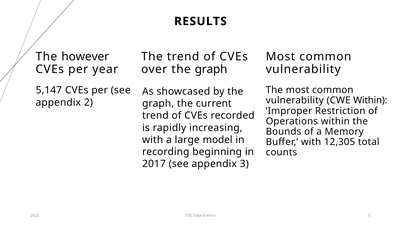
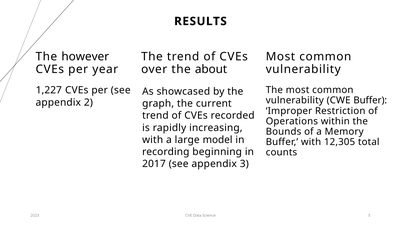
over the graph: graph -> about (211, 69)
5,147: 5,147 -> 1,227 (49, 90)
CWE Within: Within -> Buffer (370, 100)
